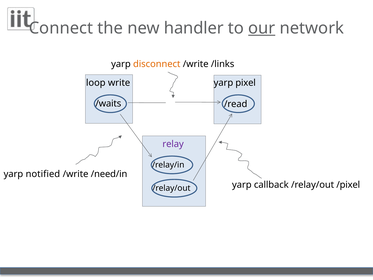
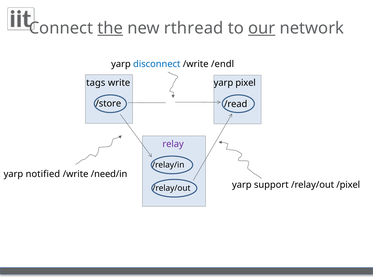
the underline: none -> present (110, 28)
handler: handler -> rthread (194, 28)
disconnect colour: orange -> blue (157, 64)
/links: /links -> /endl (223, 64)
loop: loop -> tags (96, 83)
/waits: /waits -> /store (108, 103)
callback: callback -> support (271, 185)
